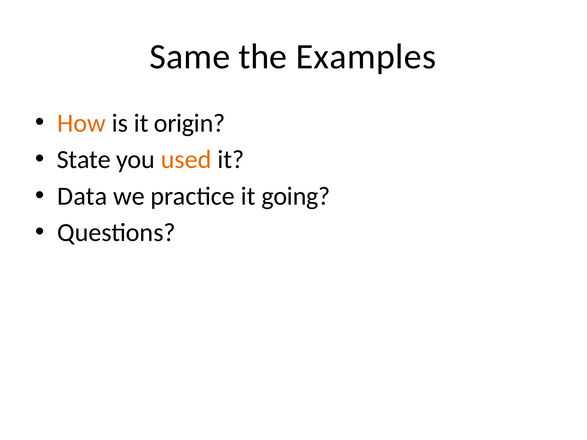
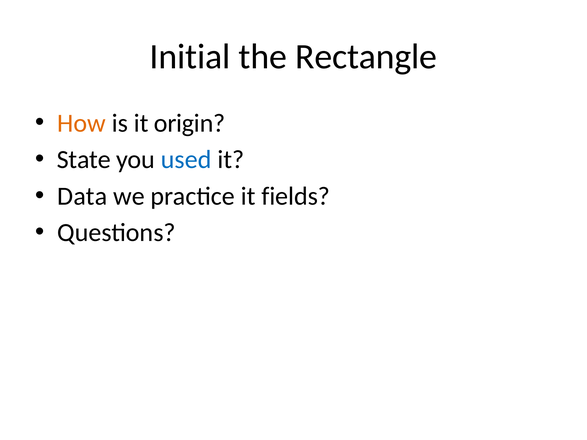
Same: Same -> Initial (190, 57)
Examples: Examples -> Rectangle (366, 57)
used colour: orange -> blue (186, 160)
going: going -> fields (296, 196)
